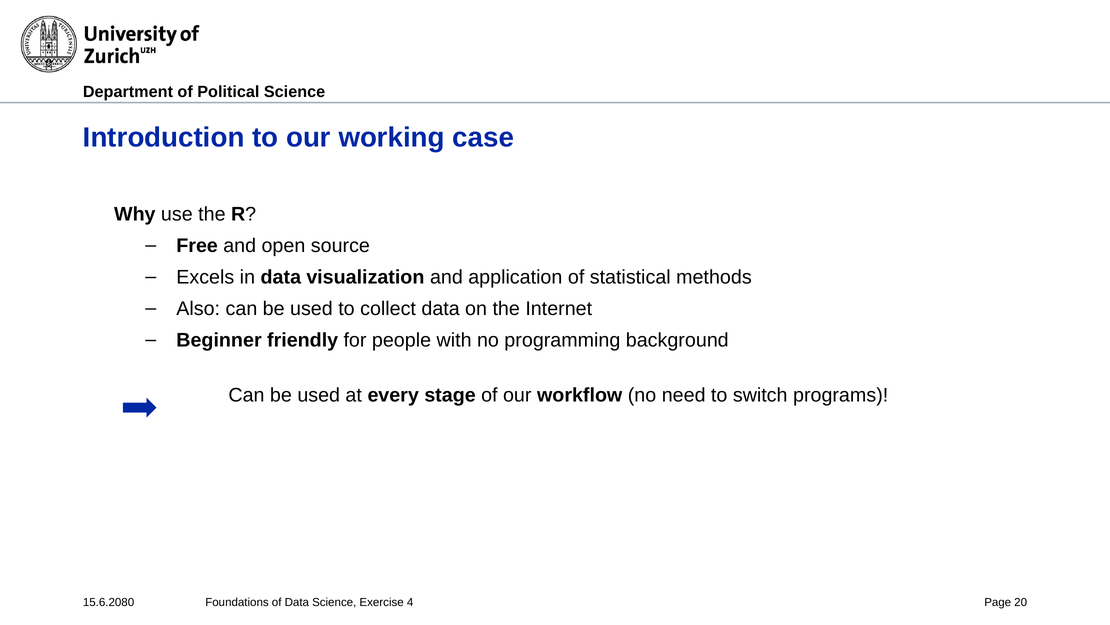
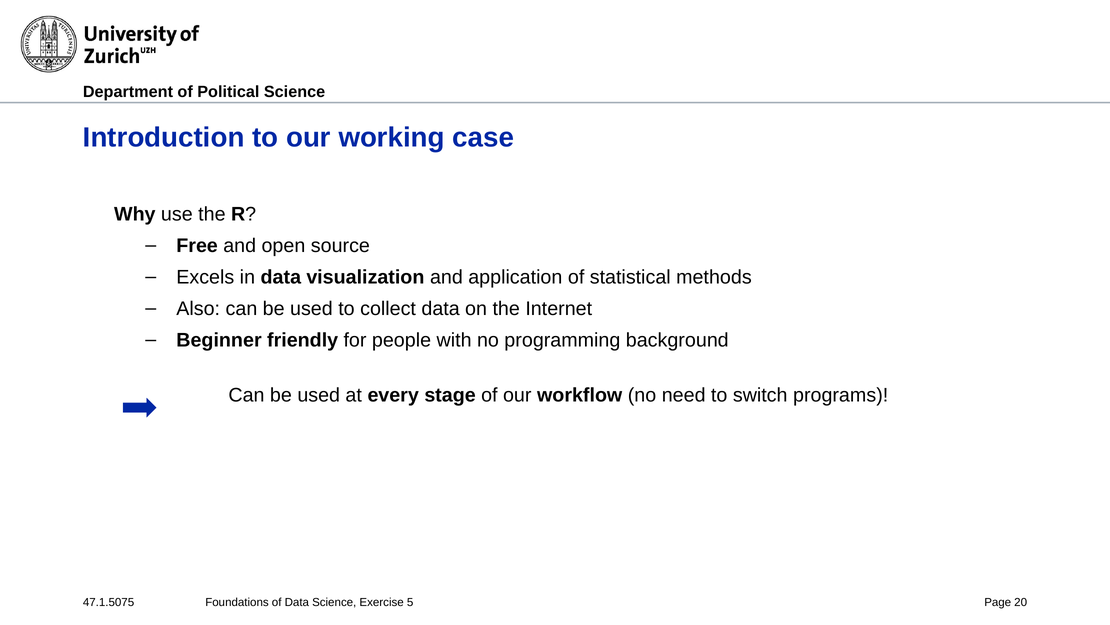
15.6.2080: 15.6.2080 -> 47.1.5075 (109, 602)
4: 4 -> 5 (410, 602)
